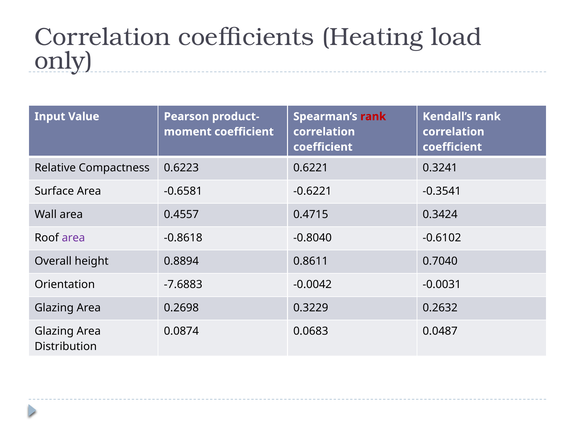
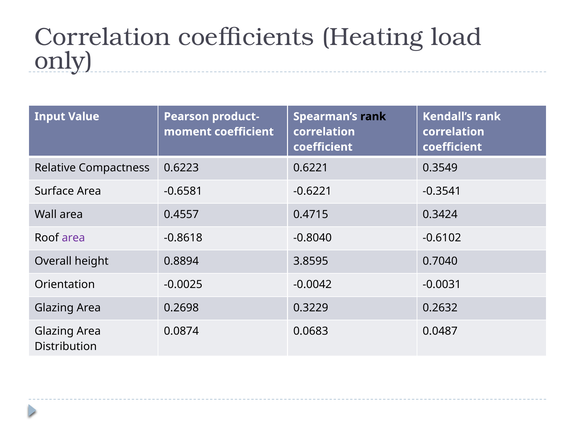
rank colour: red -> black (373, 117)
0.3241: 0.3241 -> 0.3549 (440, 168)
0.8611: 0.8611 -> 3.8595 (311, 261)
-7.6883: -7.6883 -> -0.0025 (183, 285)
